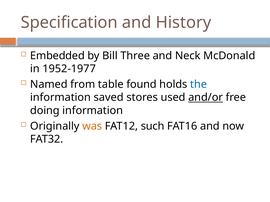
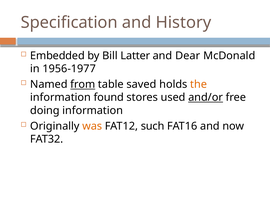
Three: Three -> Latter (135, 56)
Neck: Neck -> Dear (188, 56)
1952-1977: 1952-1977 -> 1956-1977 (69, 69)
from underline: none -> present (83, 85)
found: found -> saved (141, 85)
the colour: blue -> orange (199, 85)
saved: saved -> found (109, 98)
